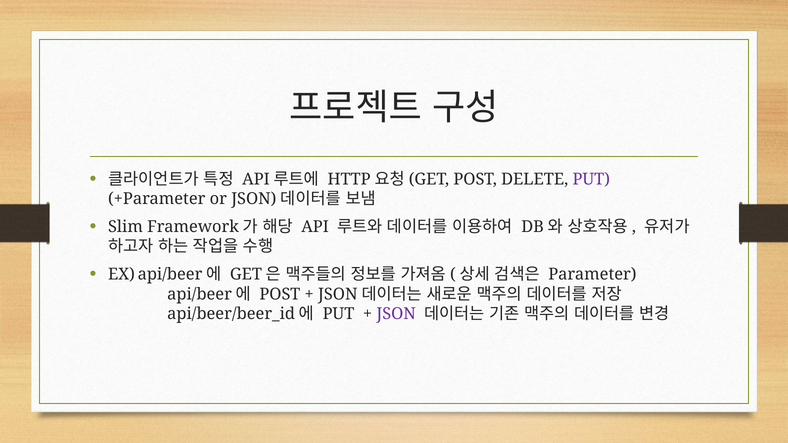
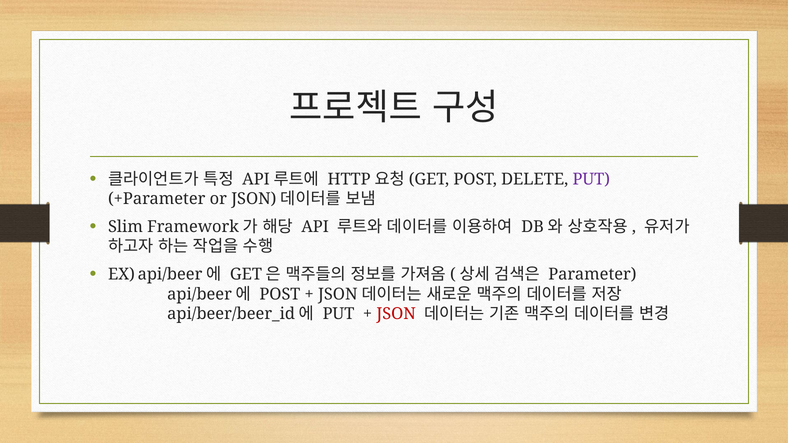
JSON colour: purple -> red (396, 314)
